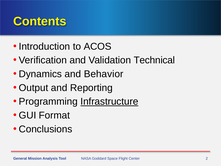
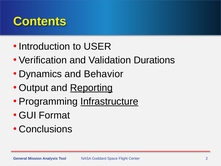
ACOS: ACOS -> USER (98, 46)
Technical: Technical -> Durations (154, 60)
Reporting underline: none -> present (91, 88)
